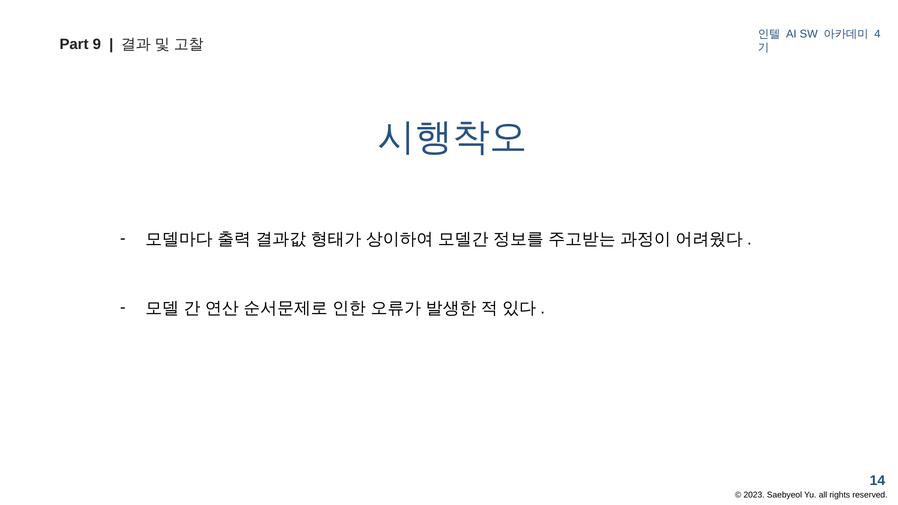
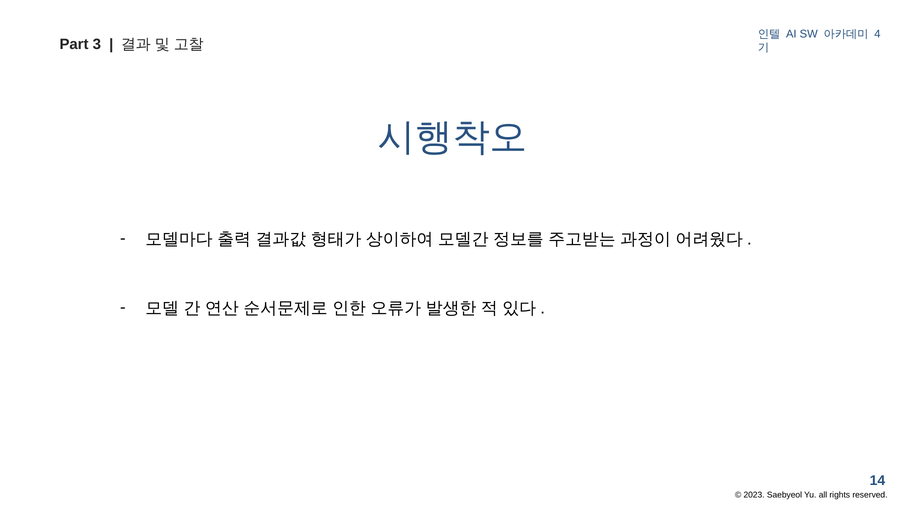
9: 9 -> 3 (97, 45)
